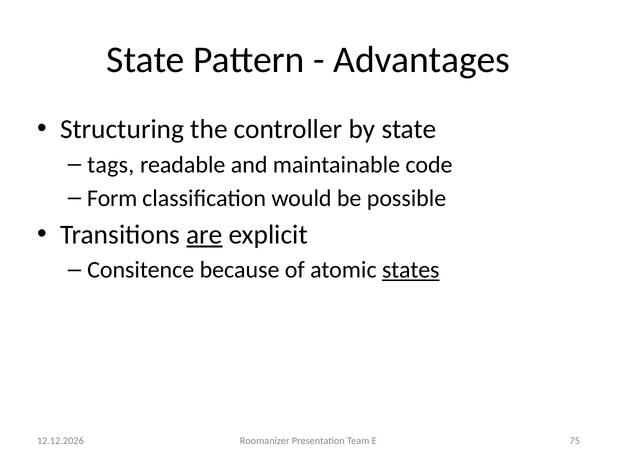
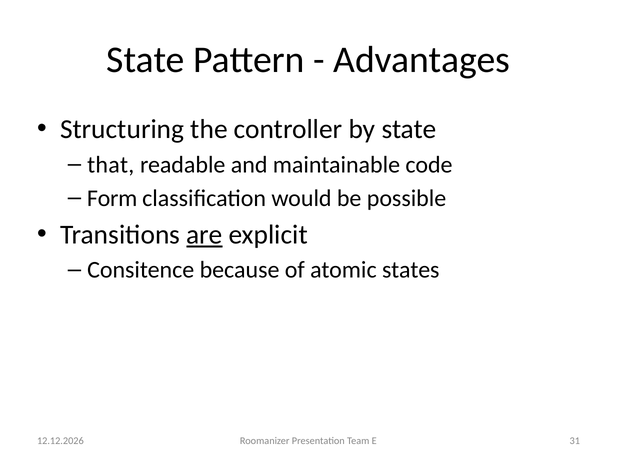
tags: tags -> that (111, 165)
states underline: present -> none (411, 271)
75: 75 -> 31 (575, 442)
